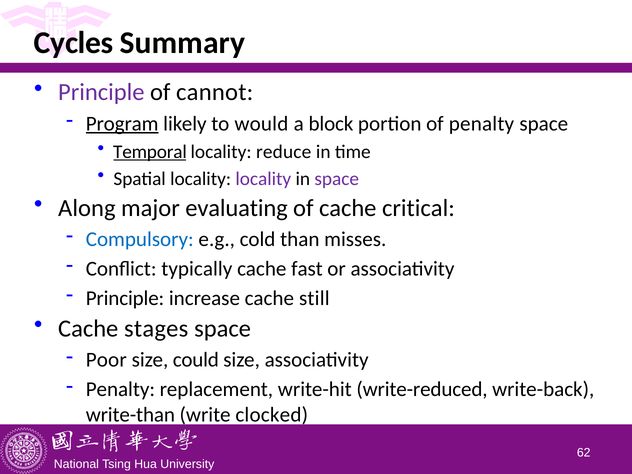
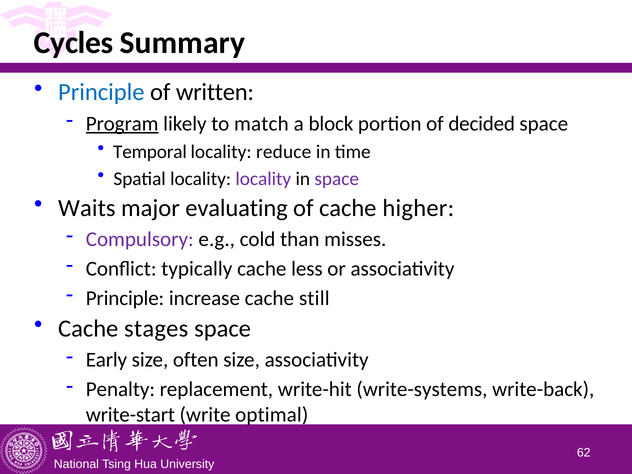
Principle colour: purple -> blue (101, 92)
cannot: cannot -> written (215, 92)
would: would -> match (261, 124)
of penalty: penalty -> decided (482, 124)
Temporal underline: present -> none (150, 152)
Along: Along -> Waits (87, 208)
critical: critical -> higher (418, 208)
Compulsory colour: blue -> purple (140, 239)
fast: fast -> less (307, 269)
Poor: Poor -> Early (106, 360)
could: could -> often (196, 360)
write-reduced: write-reduced -> write-systems (422, 390)
write-than: write-than -> write-start (130, 415)
clocked: clocked -> optimal (272, 415)
